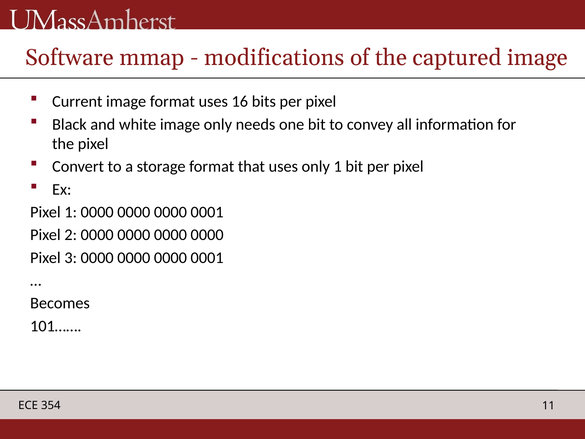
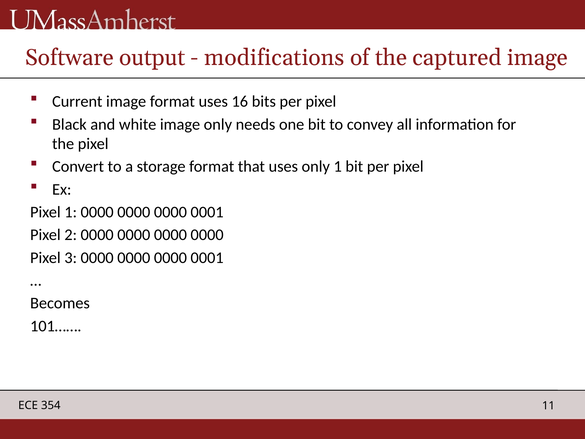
mmap: mmap -> output (152, 58)
